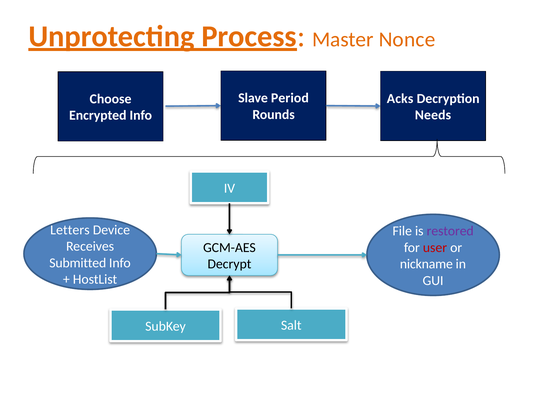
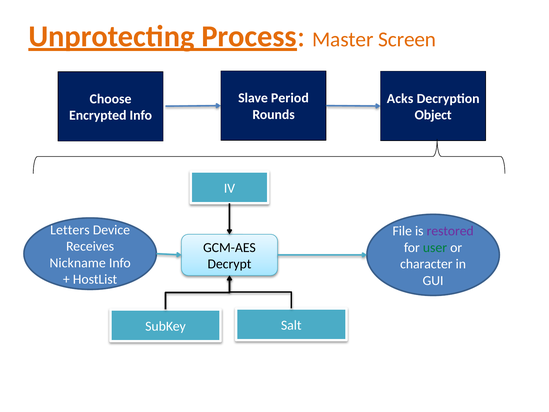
Nonce: Nonce -> Screen (407, 39)
Needs: Needs -> Object (433, 115)
user colour: red -> green (435, 247)
Submitted: Submitted -> Nickname (78, 263)
nickname: nickname -> character (426, 264)
